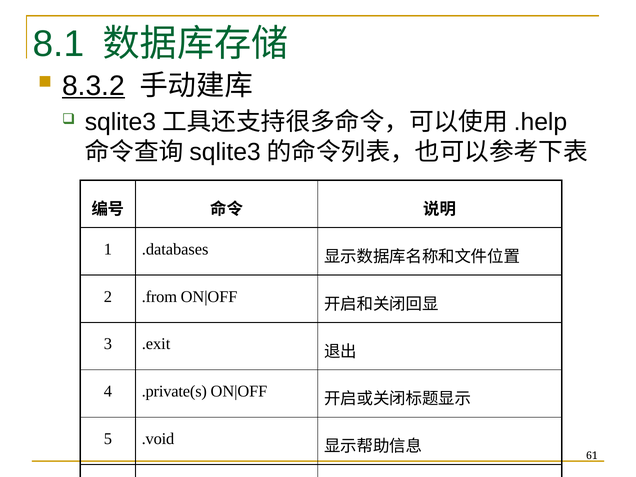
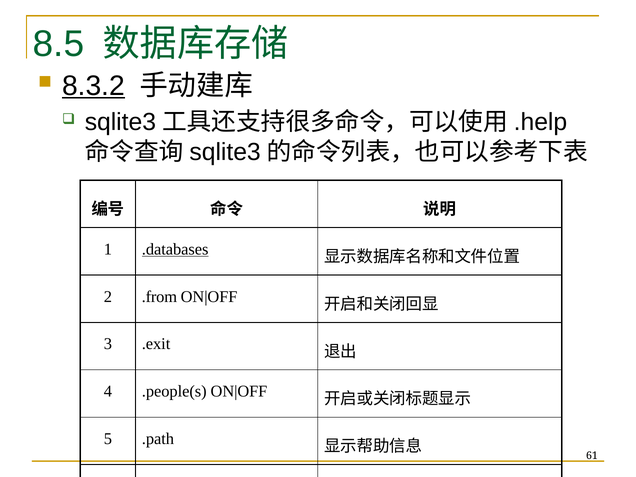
8.1: 8.1 -> 8.5 (59, 44)
.databases underline: none -> present (175, 249)
.private(s: .private(s -> .people(s (174, 391)
.void: .void -> .path (158, 439)
